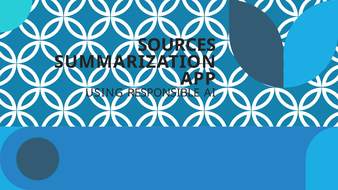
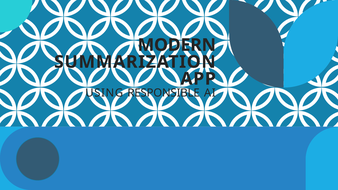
SOURCES: SOURCES -> MODERN (177, 45)
